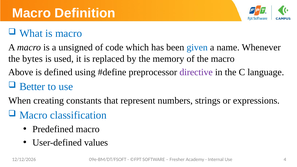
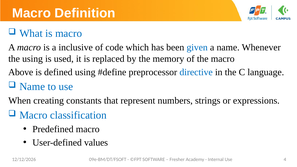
unsigned: unsigned -> inclusive (76, 47)
the bytes: bytes -> using (33, 59)
directive colour: purple -> blue (196, 72)
Better: Better -> Name (32, 87)
